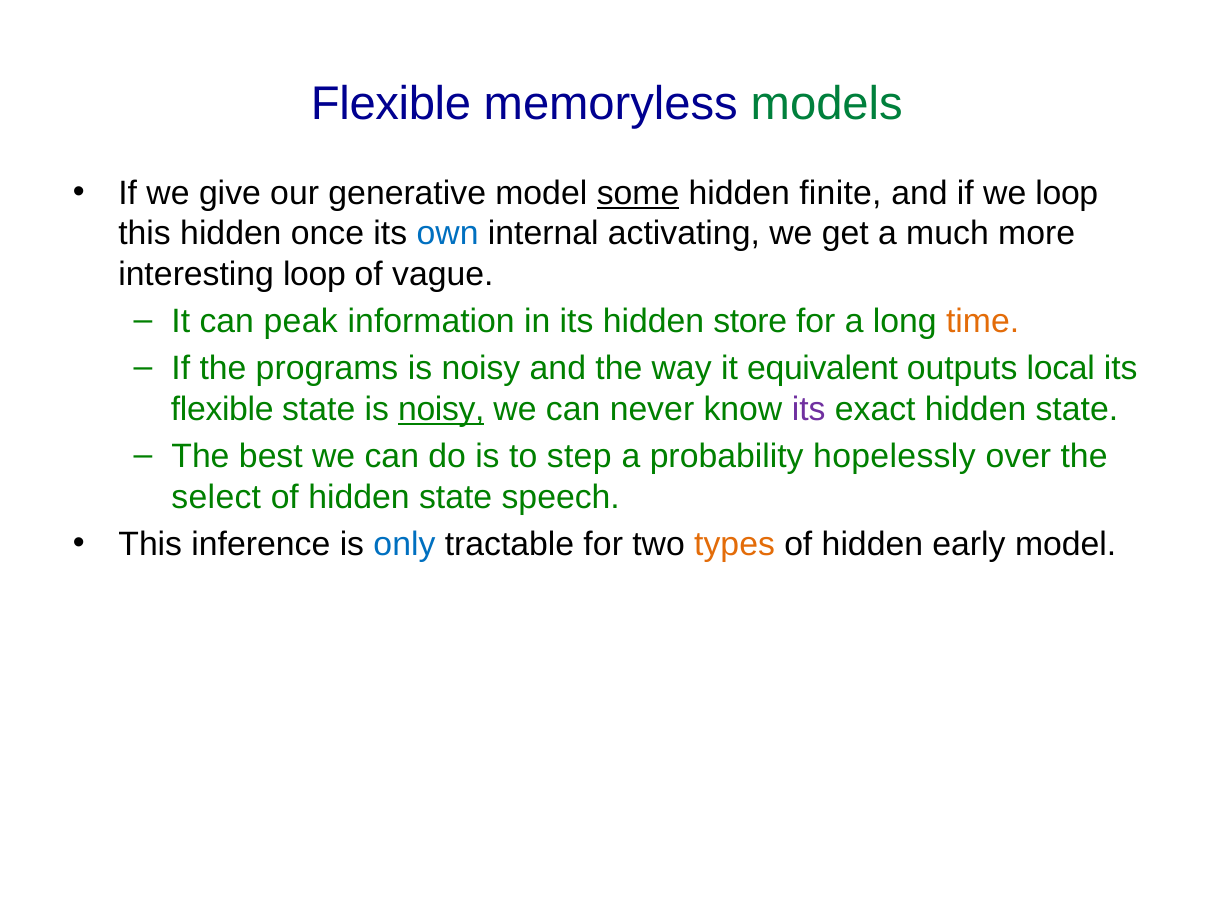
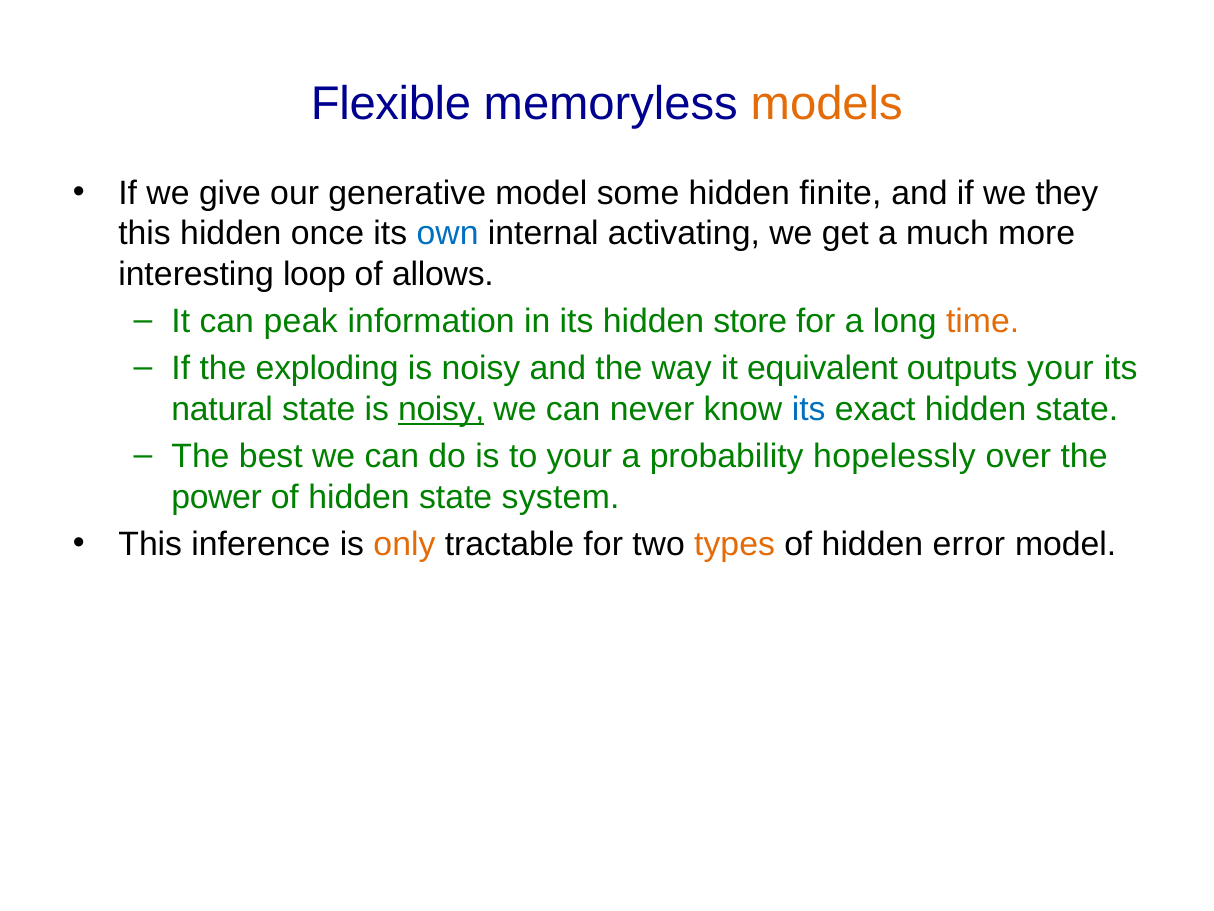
models colour: green -> orange (827, 104)
some underline: present -> none (638, 193)
we loop: loop -> they (1067, 193)
vague: vague -> allows (443, 274)
programs: programs -> exploding (327, 369)
outputs local: local -> your (1060, 369)
flexible: flexible -> natural (222, 409)
its colour: purple -> blue (809, 409)
to step: step -> your (579, 456)
select: select -> power (217, 497)
speech: speech -> system (561, 497)
only colour: blue -> orange (404, 544)
early: early -> error (969, 544)
